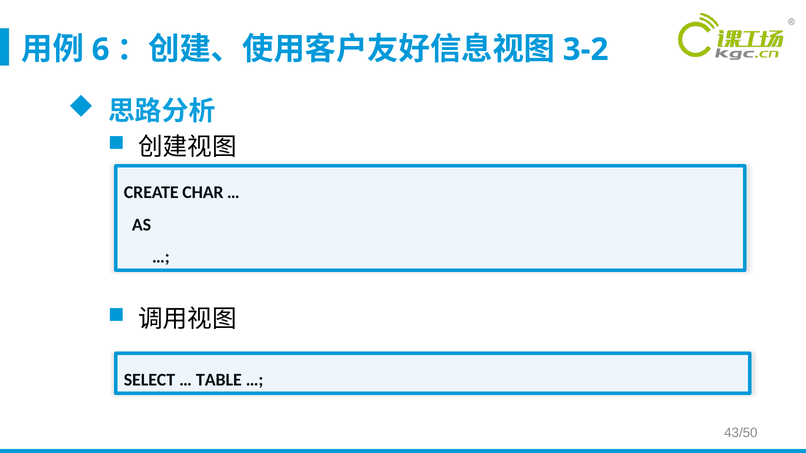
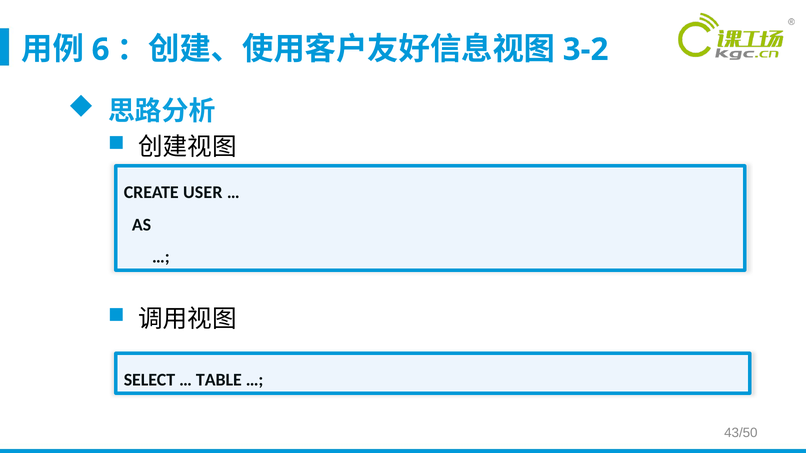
CHAR: CHAR -> USER (203, 193)
